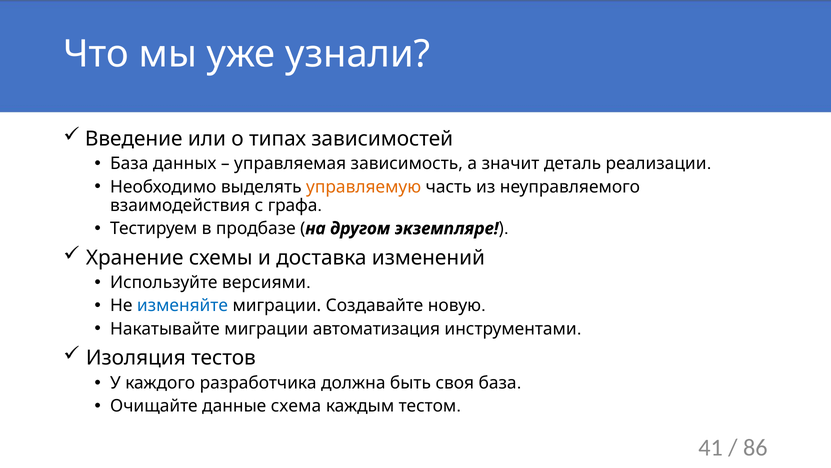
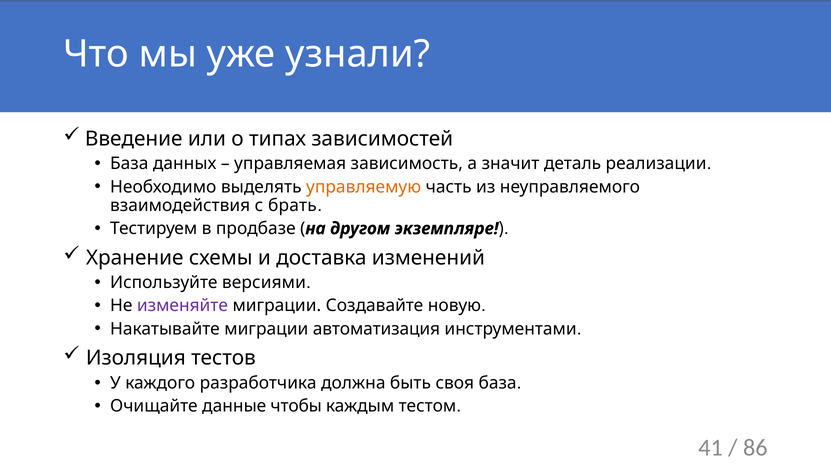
графа: графа -> брать (292, 205)
изменяйте colour: blue -> purple (182, 305)
схема: схема -> чтобы (296, 406)
